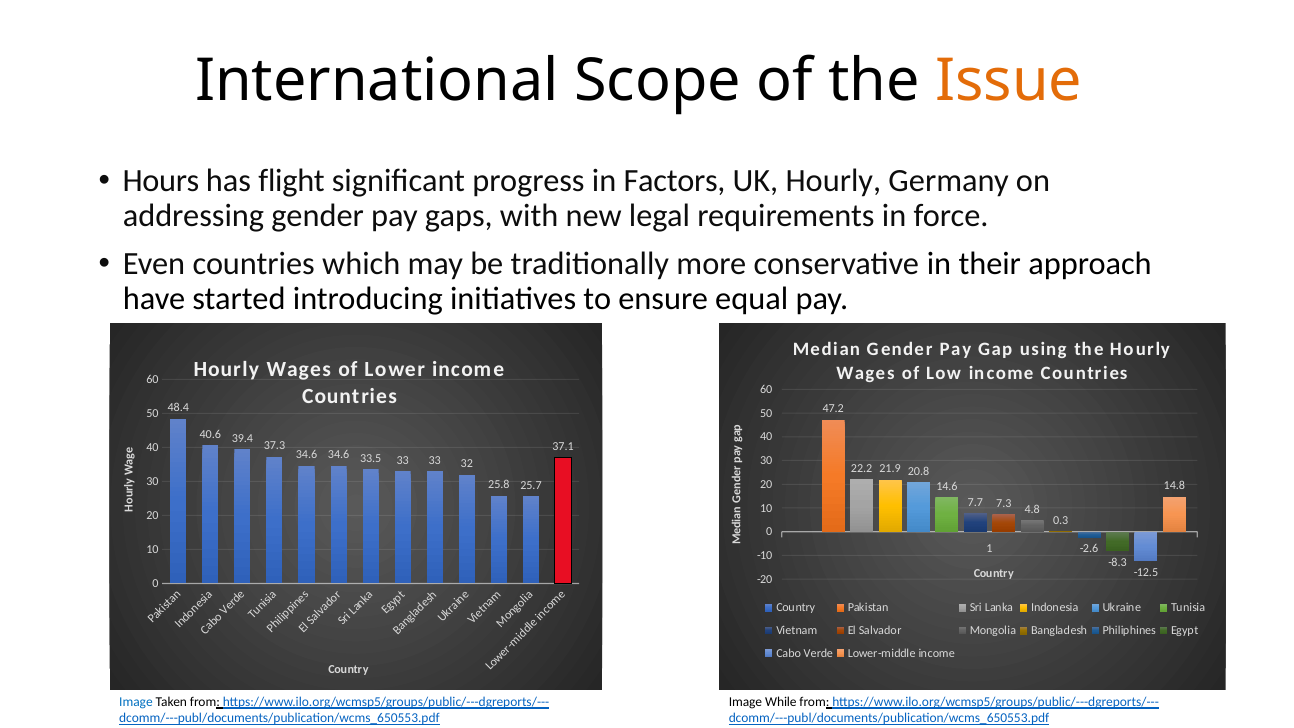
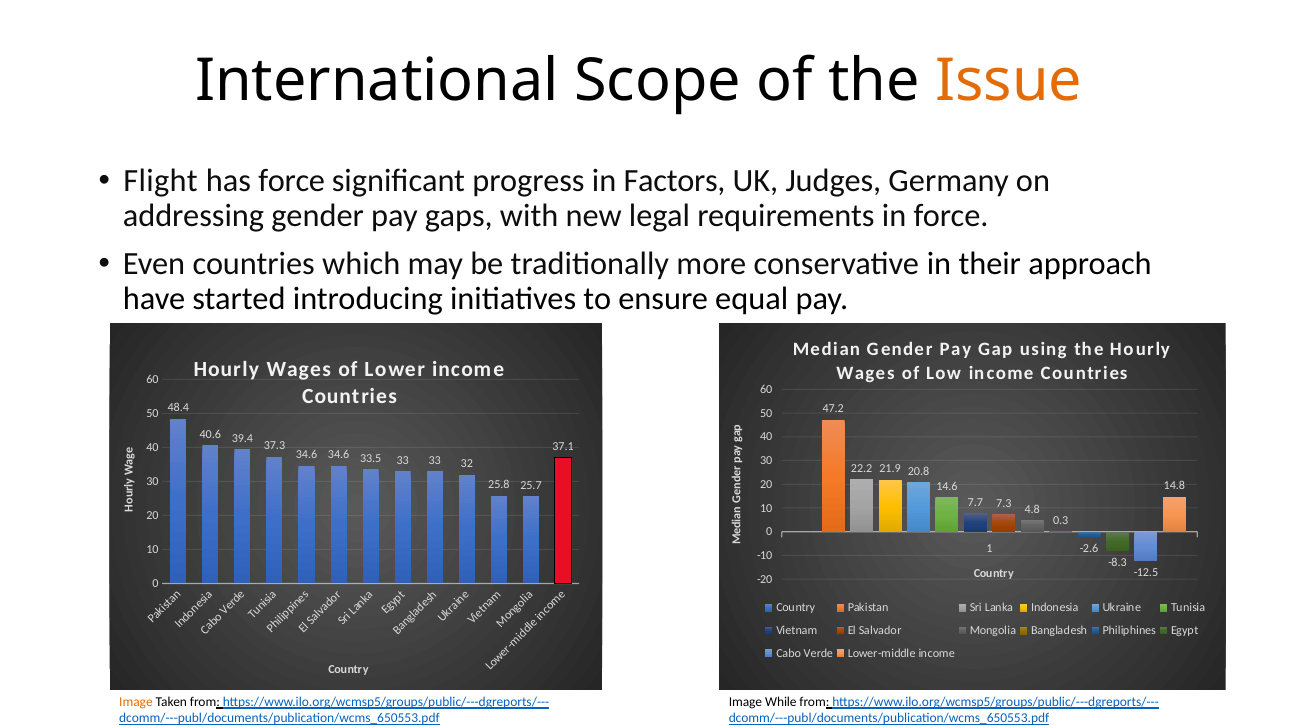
Hours: Hours -> Flight (161, 181)
has flight: flight -> force (292, 181)
UK Hourly: Hourly -> Judges (833, 181)
Image colour: blue -> orange (136, 702)
